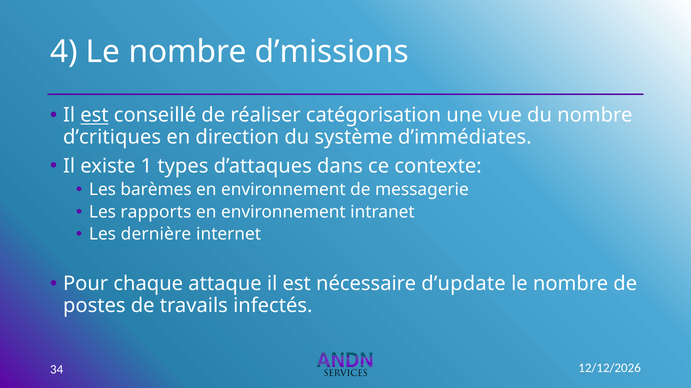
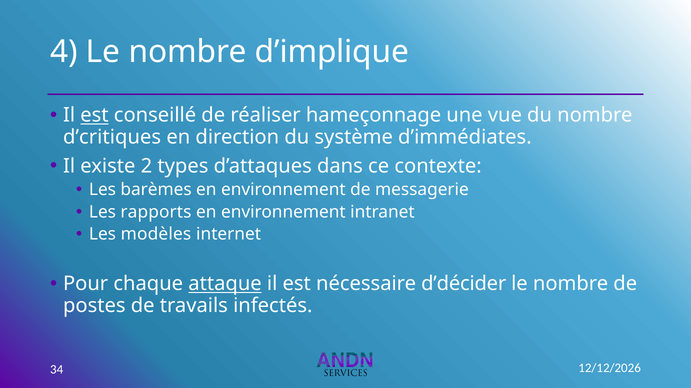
d’missions: d’missions -> d’implique (332, 52)
catégorisation: catégorisation -> hameçonnage (374, 116)
1: 1 -> 2 (146, 166)
dernière: dernière -> modèles (156, 235)
attaque underline: none -> present (225, 284)
d’update: d’update -> d’décider (464, 284)
